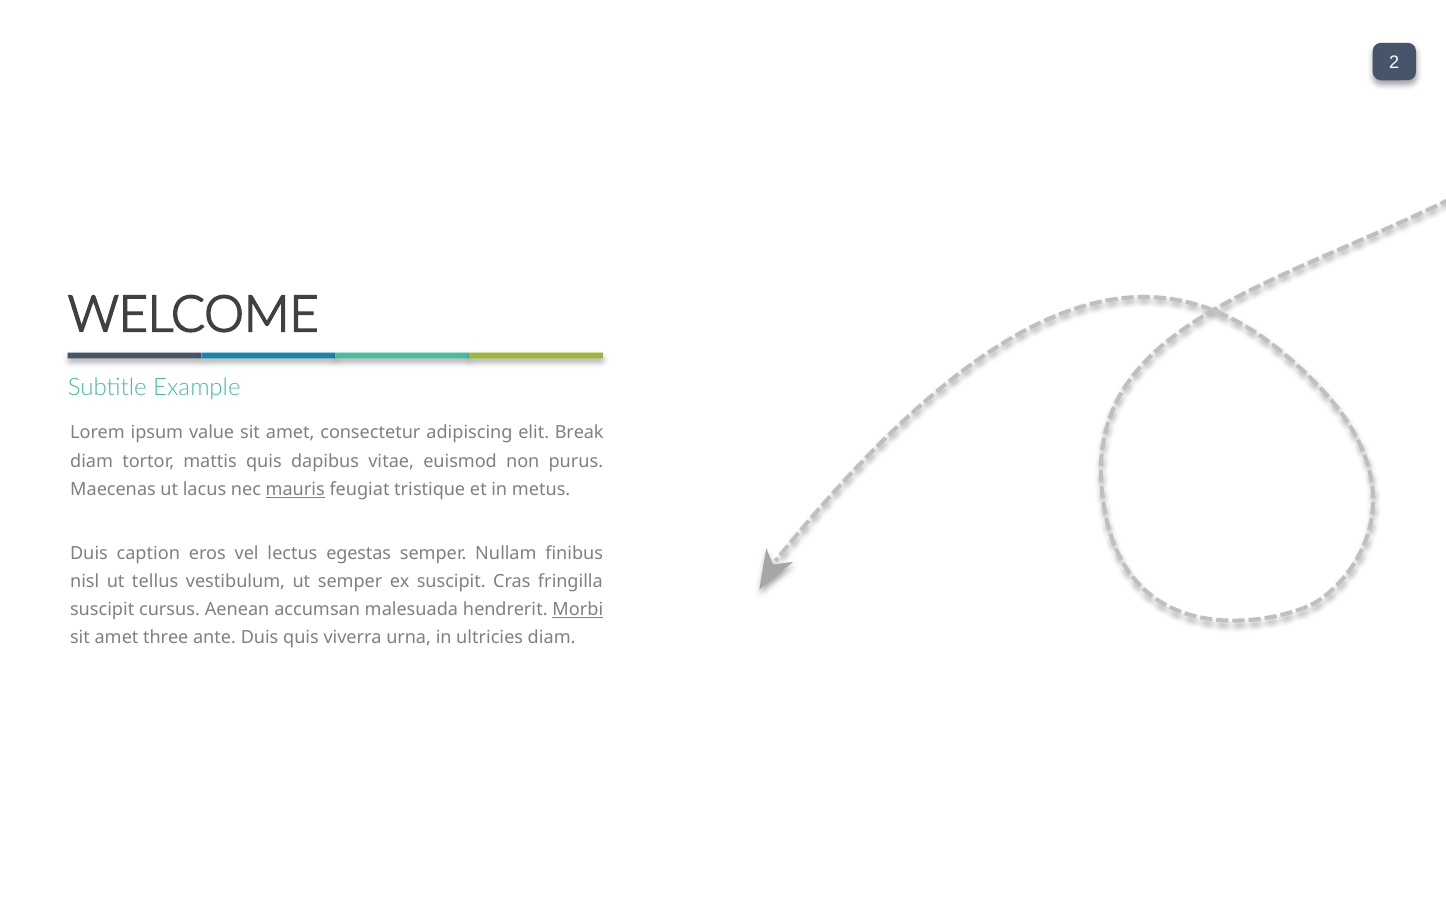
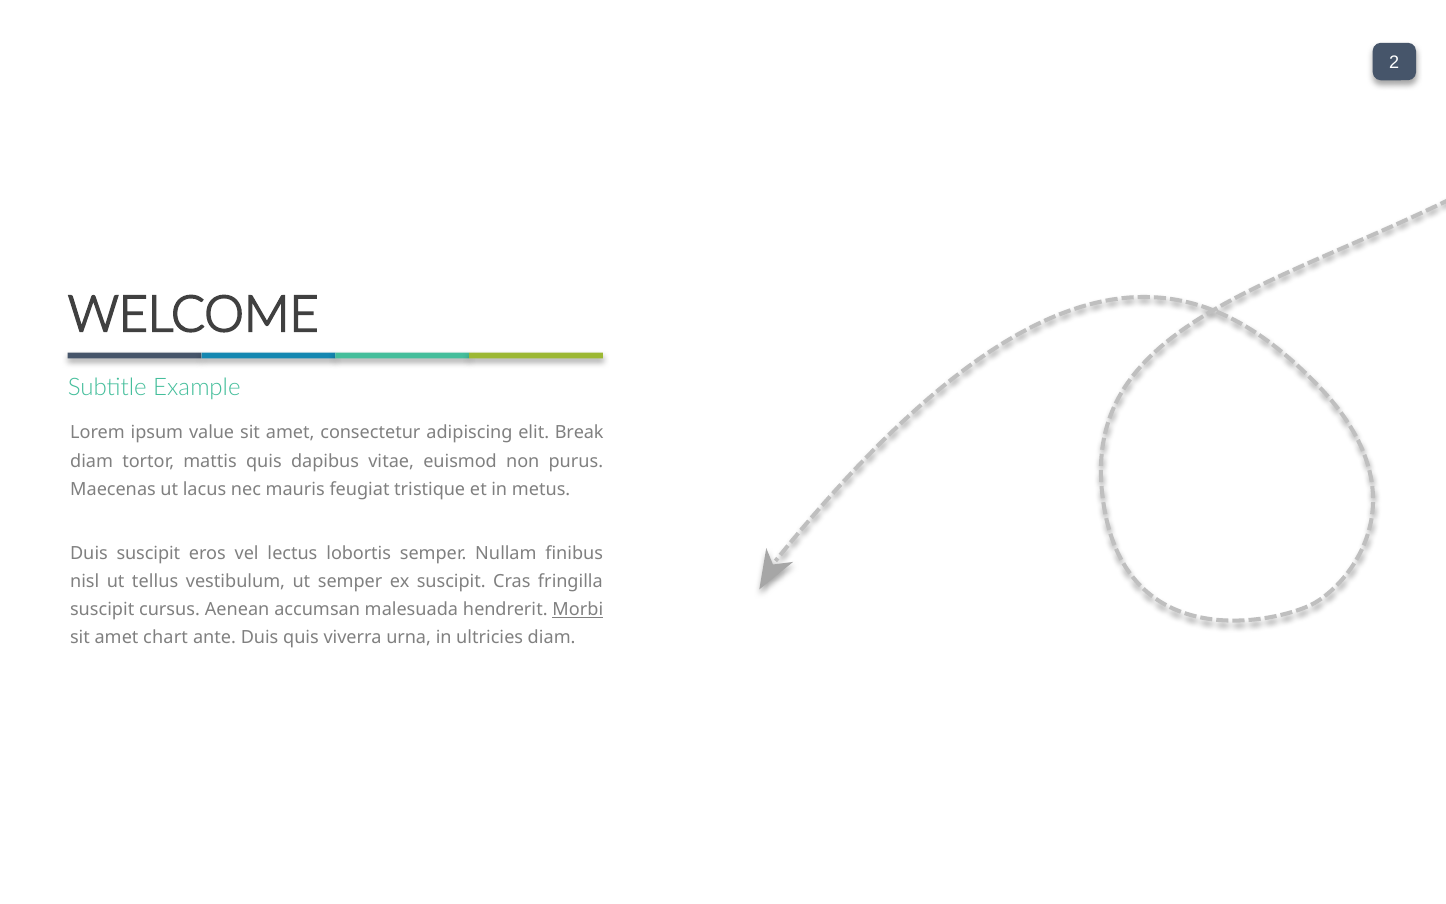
mauris underline: present -> none (295, 489)
Duis caption: caption -> suscipit (148, 553)
egestas: egestas -> lobortis (359, 553)
three: three -> chart (166, 638)
